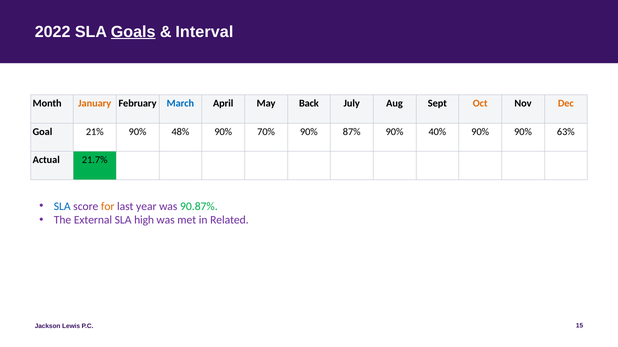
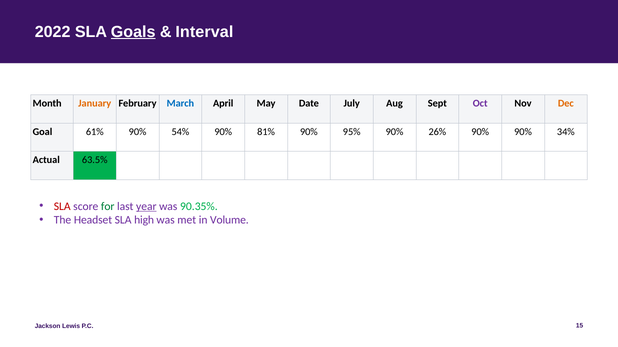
Back: Back -> Date (309, 103)
Oct colour: orange -> purple (480, 103)
21%: 21% -> 61% (95, 132)
48%: 48% -> 54% (180, 132)
70%: 70% -> 81% (266, 132)
87%: 87% -> 95% (352, 132)
40%: 40% -> 26% (437, 132)
63%: 63% -> 34% (566, 132)
21.7%: 21.7% -> 63.5% (95, 160)
SLA colour: blue -> red (62, 207)
for colour: orange -> green (108, 207)
year underline: none -> present (146, 207)
90.87%: 90.87% -> 90.35% (199, 207)
External: External -> Headset (93, 220)
Related: Related -> Volume (229, 220)
